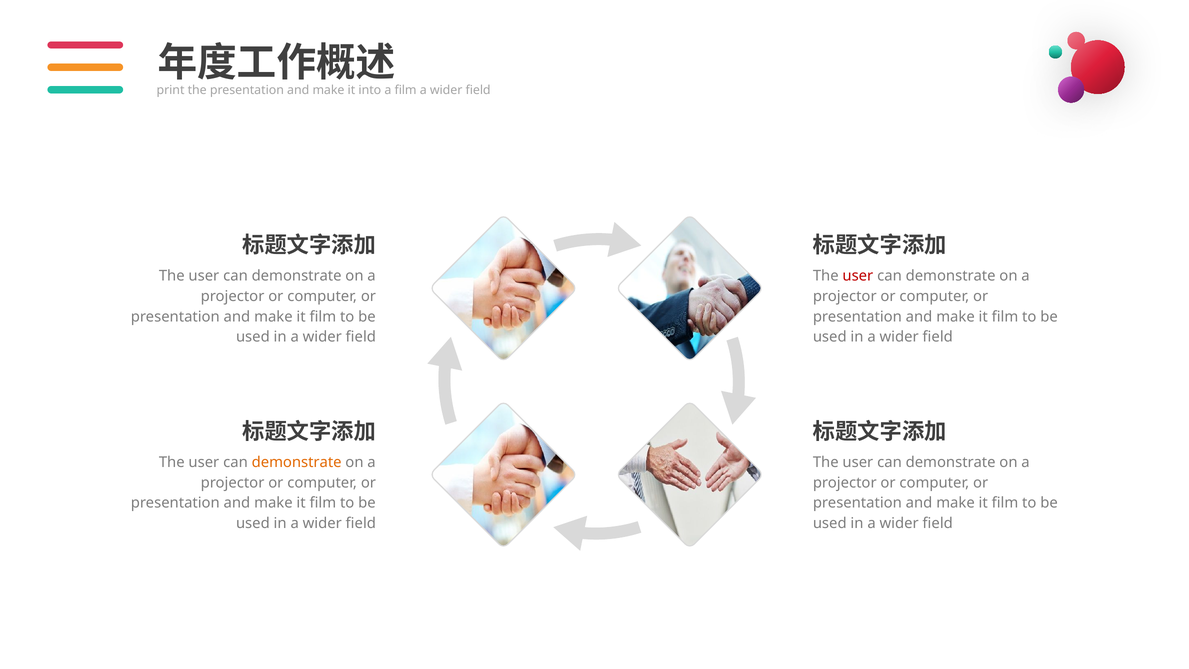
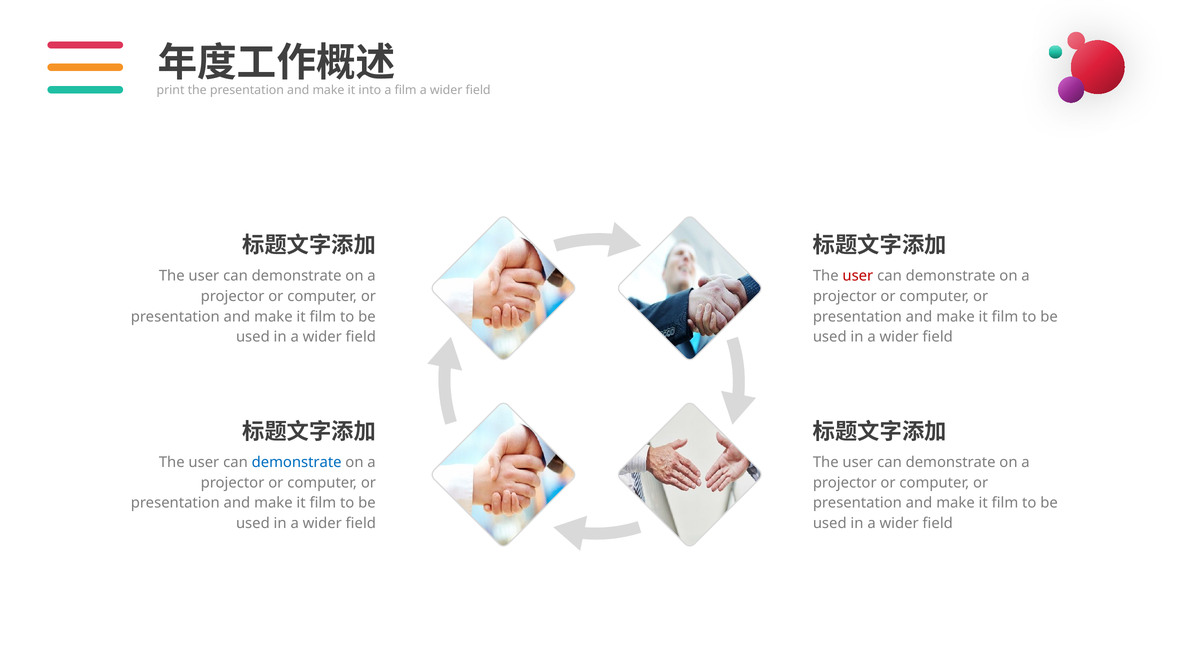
demonstrate colour: orange -> blue (297, 462)
